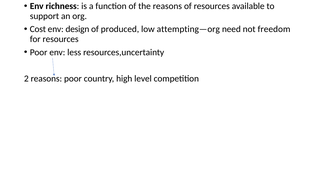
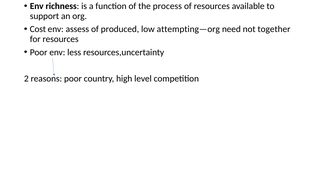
the reasons: reasons -> process (167, 6)
design: design -> assess (77, 29)
freedom: freedom -> together (274, 29)
